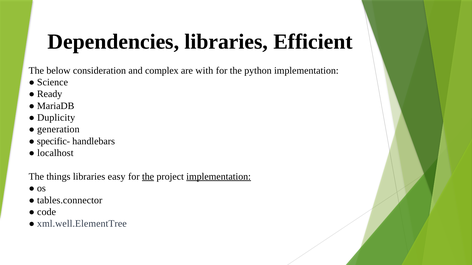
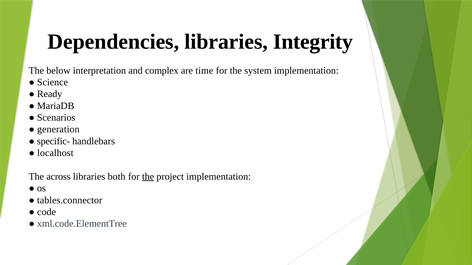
Efficient: Efficient -> Integrity (313, 42)
consideration: consideration -> interpretation (99, 71)
with: with -> time (204, 71)
python: python -> system (258, 71)
Duplicity: Duplicity -> Scenarios (56, 118)
things: things -> across (58, 177)
easy: easy -> both (117, 177)
implementation underline: present -> none (219, 177)
xml.well.ElementTree: xml.well.ElementTree -> xml.code.ElementTree (82, 224)
